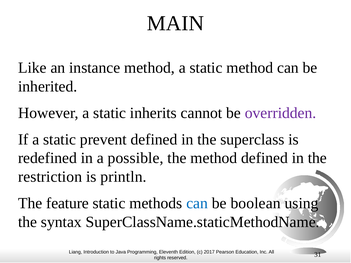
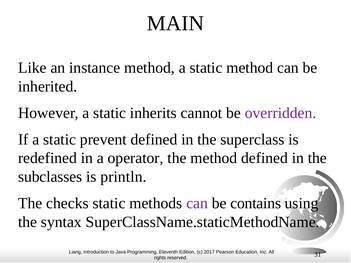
possible: possible -> operator (136, 158)
restriction: restriction -> subclasses (50, 177)
feature: feature -> checks (67, 203)
can colour: blue -> purple (197, 203)
boolean: boolean -> contains (256, 203)
